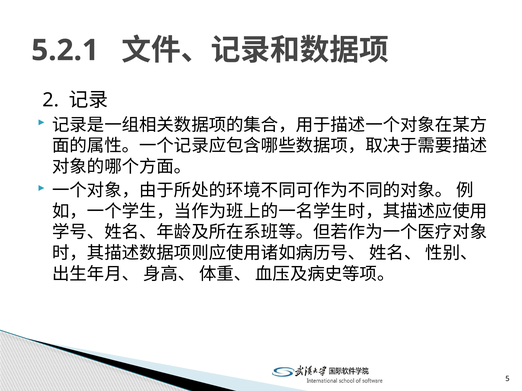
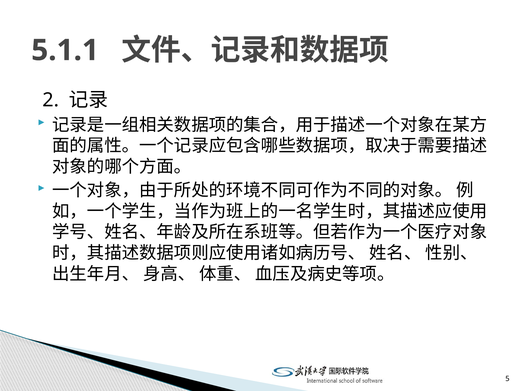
5.2.1: 5.2.1 -> 5.1.1 (65, 50)
